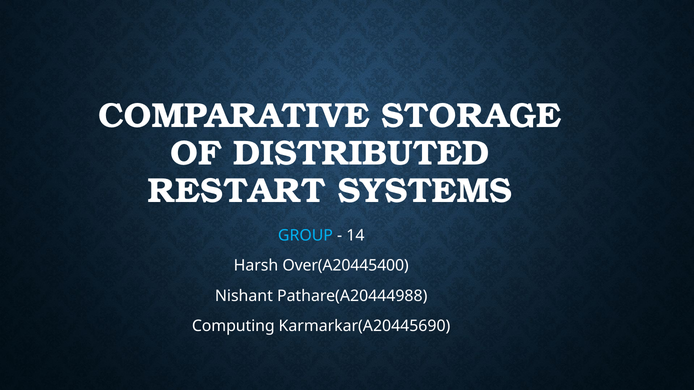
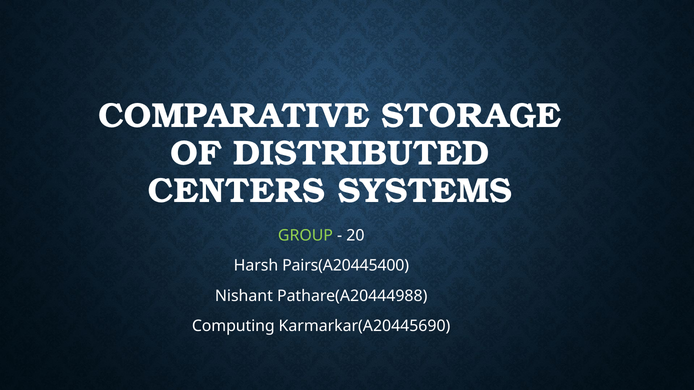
RESTART: RESTART -> CENTERS (237, 191)
GROUP colour: light blue -> light green (305, 236)
14: 14 -> 20 (355, 236)
Over(A20445400: Over(A20445400 -> Pairs(A20445400 (346, 266)
